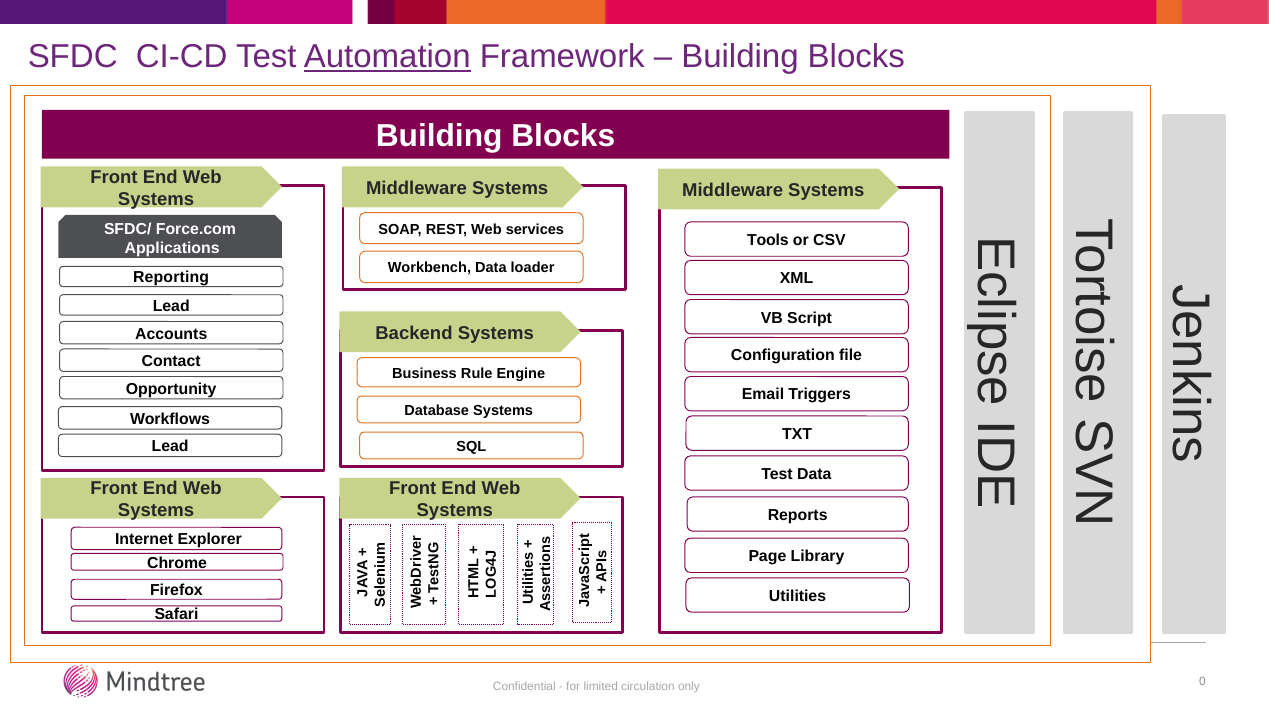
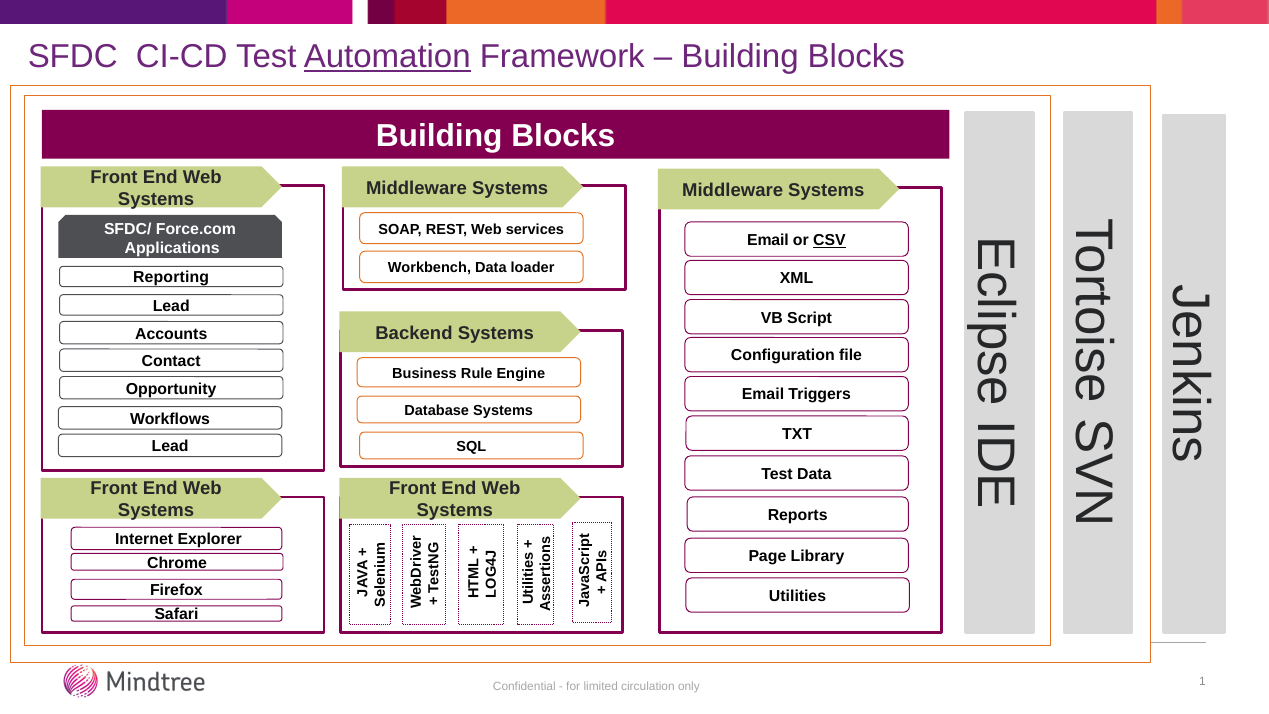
Tools: Tools -> Email (768, 240)
CSV underline: none -> present (829, 240)
0: 0 -> 1 (1202, 682)
